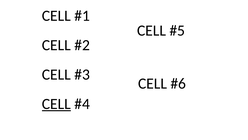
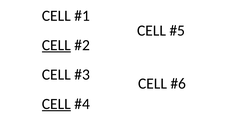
CELL underline: none -> present (56, 45)
